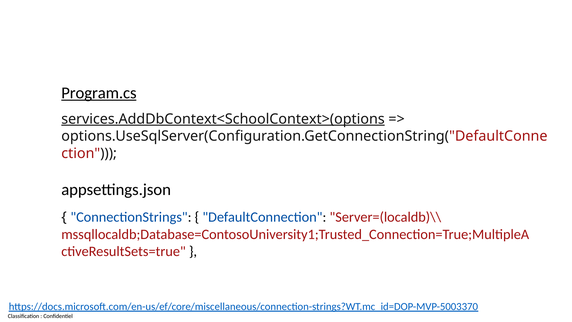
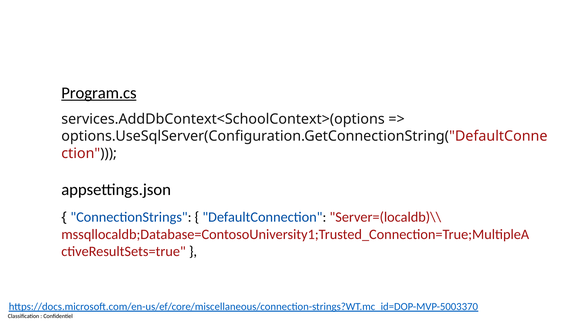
services.AddDbContext<SchoolContext>(options underline: present -> none (223, 119)
